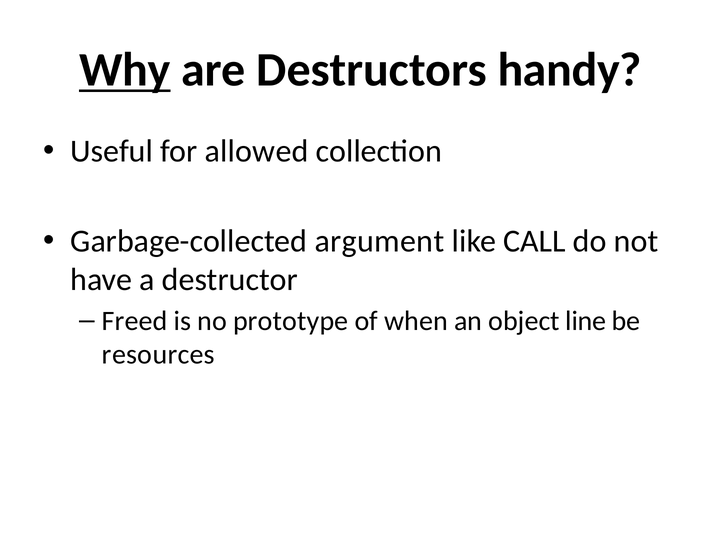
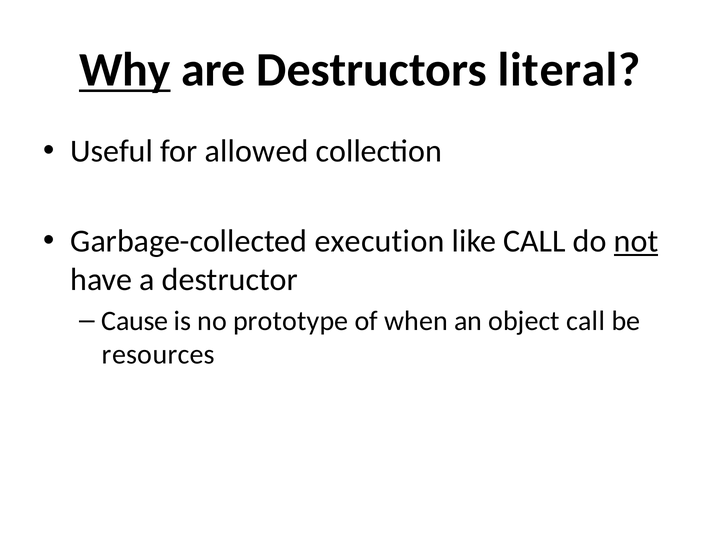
handy: handy -> literal (569, 70)
argument: argument -> execution (380, 241)
not underline: none -> present (636, 241)
Freed: Freed -> Cause (135, 321)
object line: line -> call (586, 321)
